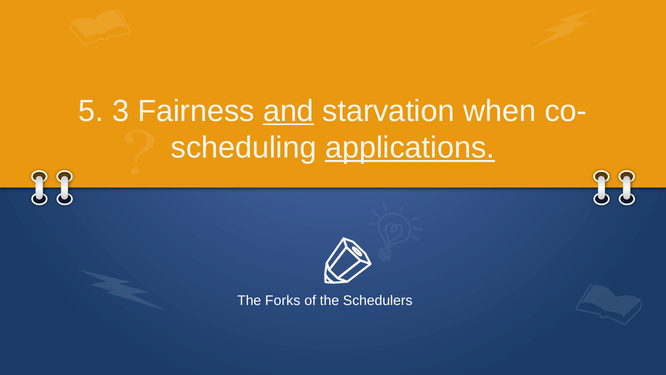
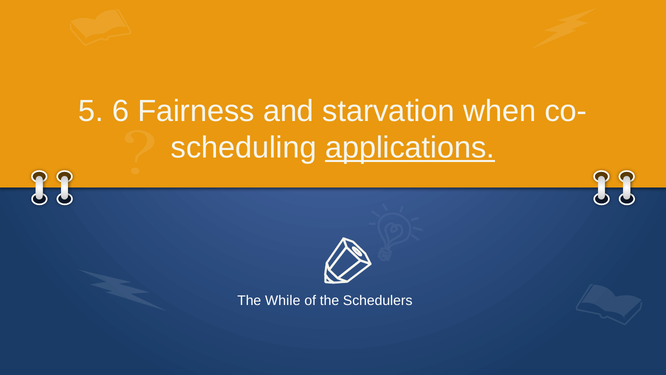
3: 3 -> 6 (121, 111)
and underline: present -> none (289, 111)
Forks: Forks -> While (283, 301)
